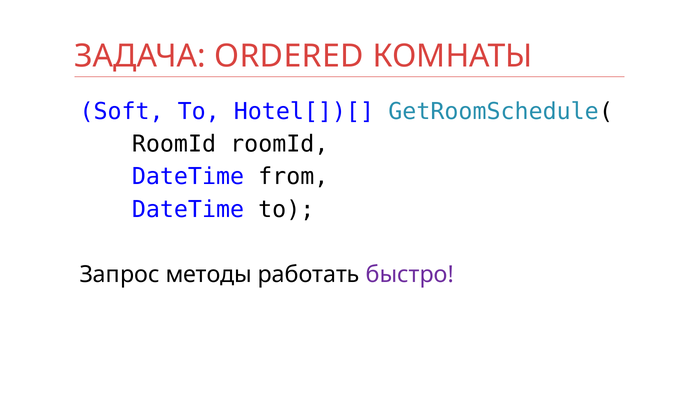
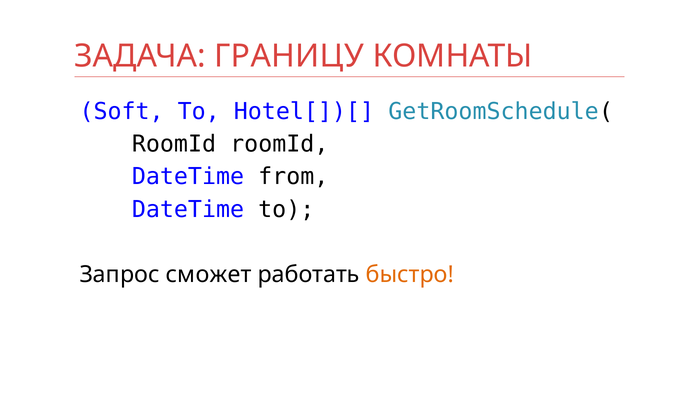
ORDERED: ORDERED -> ГРАНИЦУ (289, 56)
методы: методы -> сможет (209, 275)
быстро colour: purple -> orange (410, 275)
